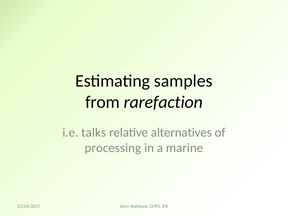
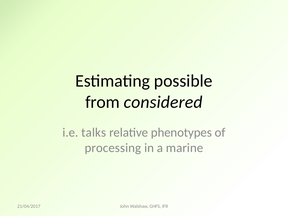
samples: samples -> possible (183, 81)
rarefaction: rarefaction -> considered (163, 102)
alternatives: alternatives -> phenotypes (181, 132)
